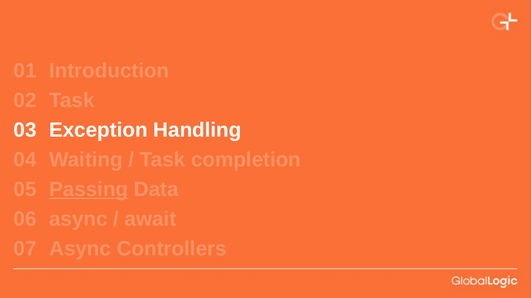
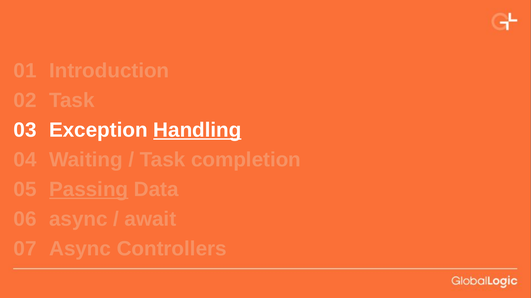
Handling underline: none -> present (197, 130)
